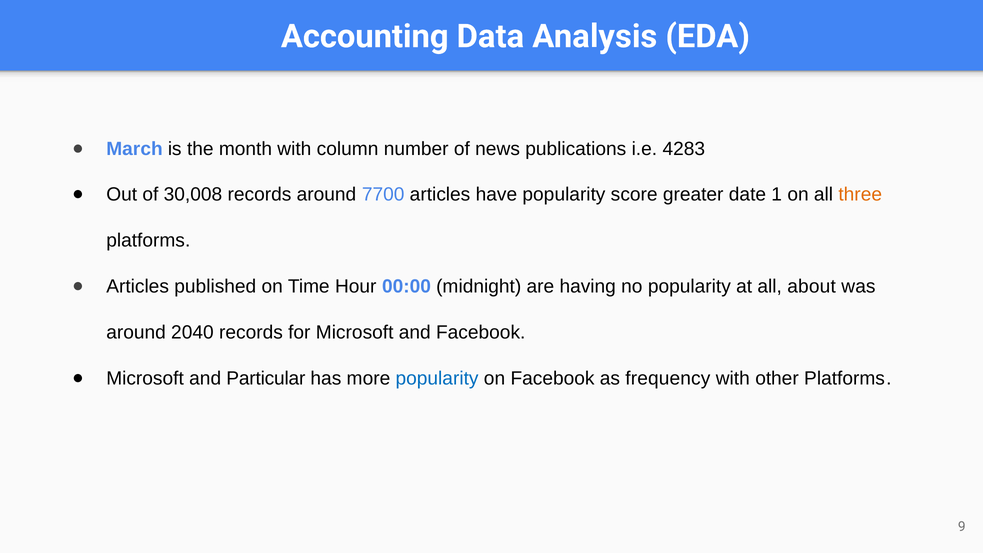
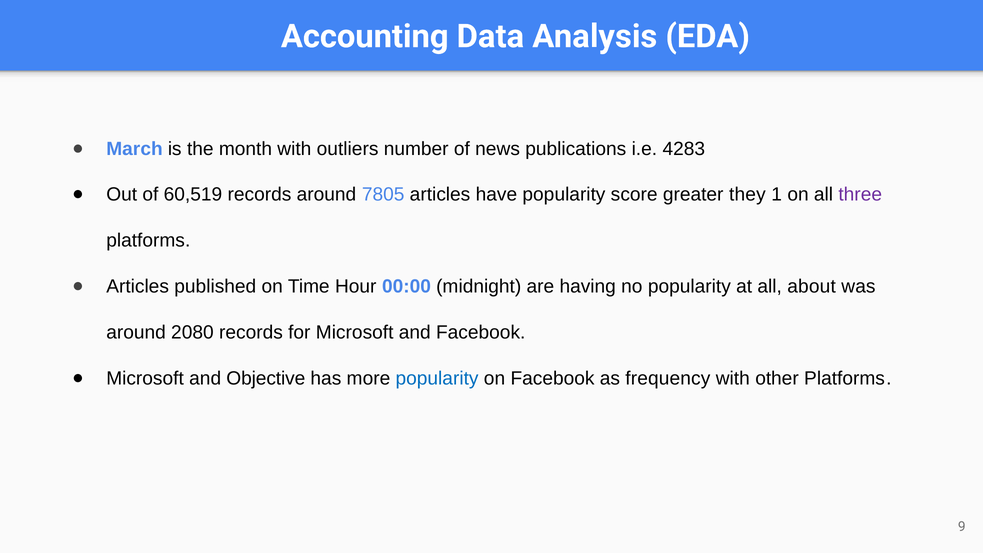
column: column -> outliers (348, 149)
30,008: 30,008 -> 60,519 (193, 195)
7700: 7700 -> 7805 (383, 195)
date: date -> they (747, 195)
three colour: orange -> purple (860, 195)
2040: 2040 -> 2080 (192, 332)
Particular: Particular -> Objective (266, 378)
